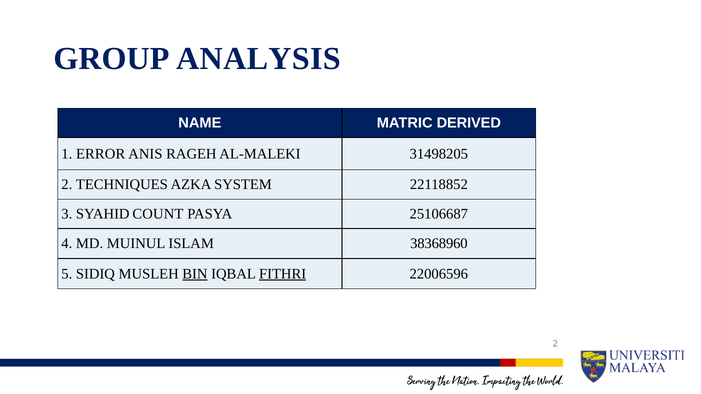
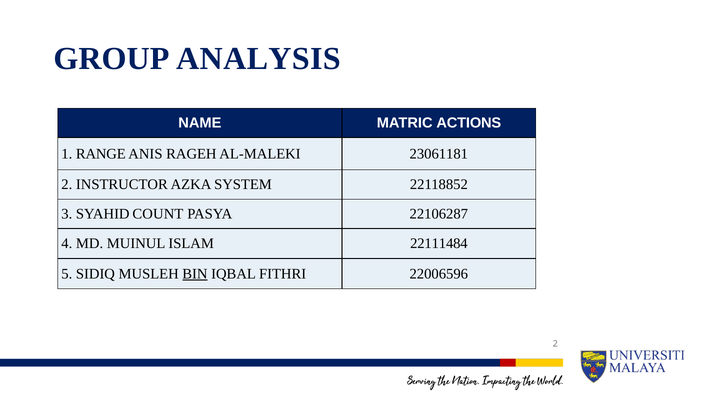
DERIVED: DERIVED -> ACTIONS (469, 123)
ERROR: ERROR -> RANGE (101, 154)
31498205: 31498205 -> 23061181 (439, 154)
TECHNIQUES: TECHNIQUES -> INSTRUCTOR (122, 185)
25106687: 25106687 -> 22106287 (439, 214)
38368960: 38368960 -> 22111484 (439, 244)
FITHRI underline: present -> none (283, 274)
